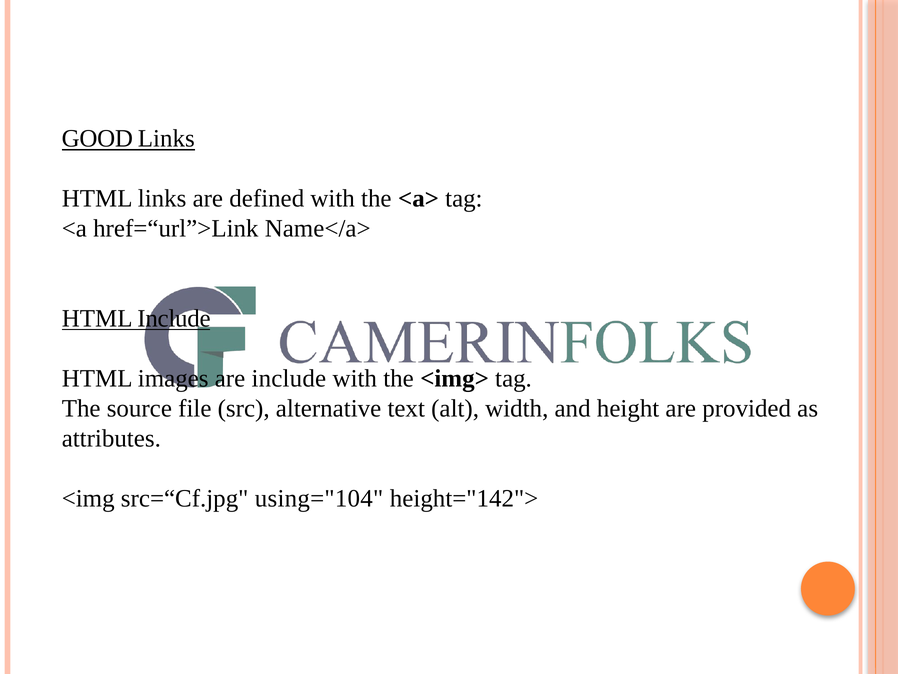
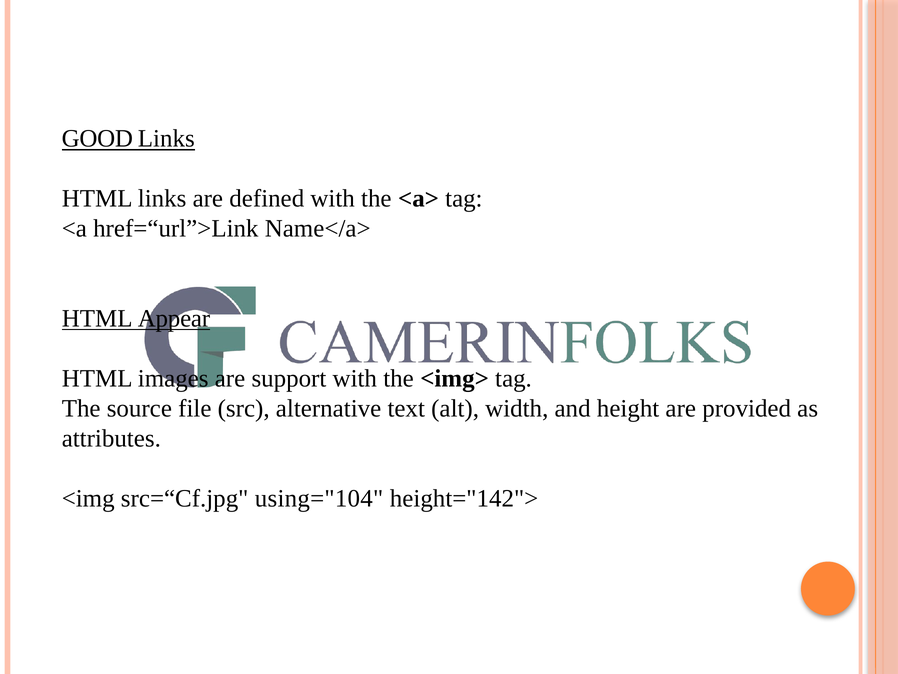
HTML Include: Include -> Appear (174, 318)
are include: include -> support (289, 378)
